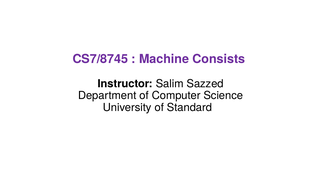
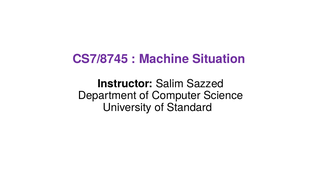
Consists: Consists -> Situation (219, 59)
